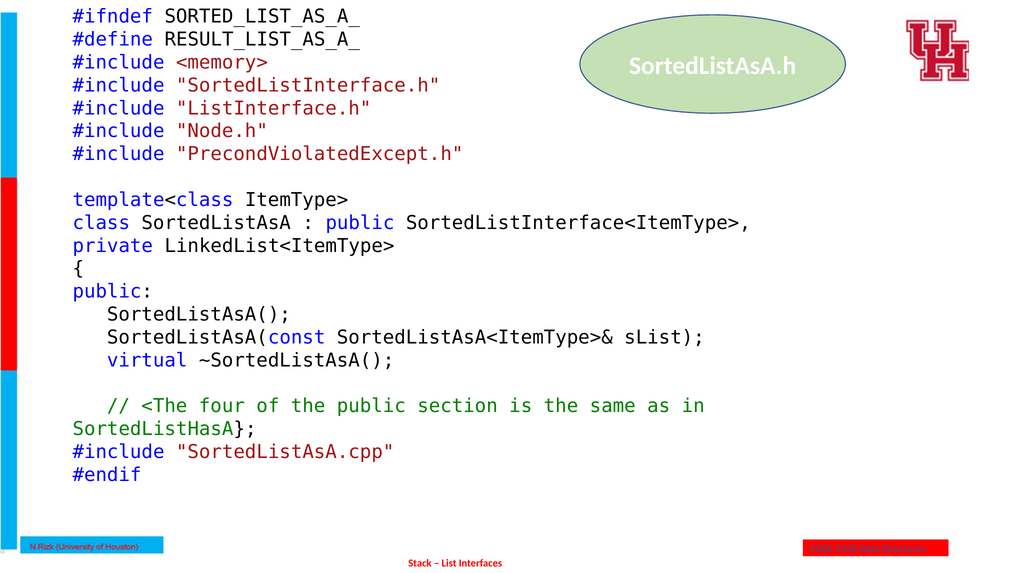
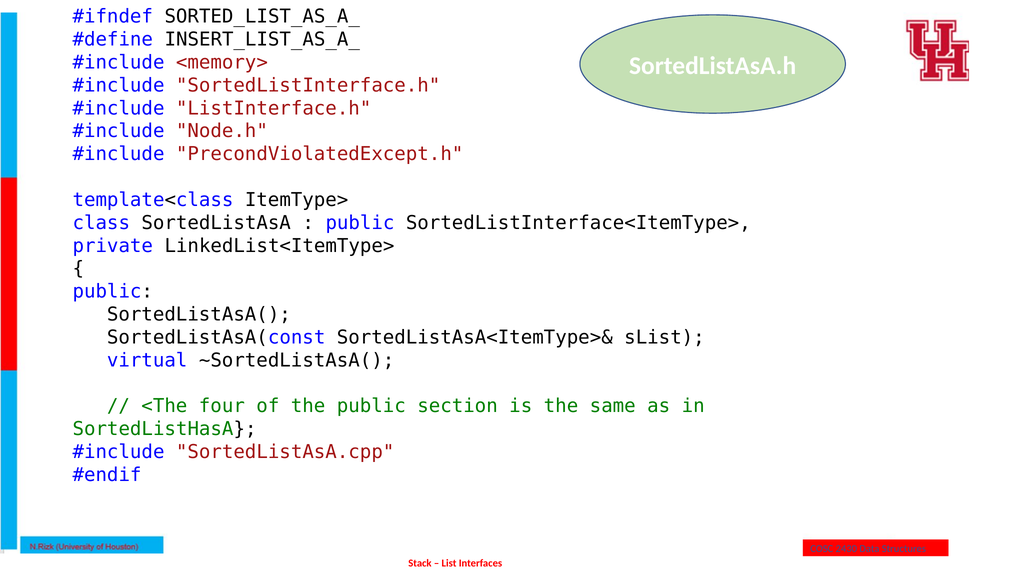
RESULT_LIST_AS_A_: RESULT_LIST_AS_A_ -> INSERT_LIST_AS_A_ (262, 39)
